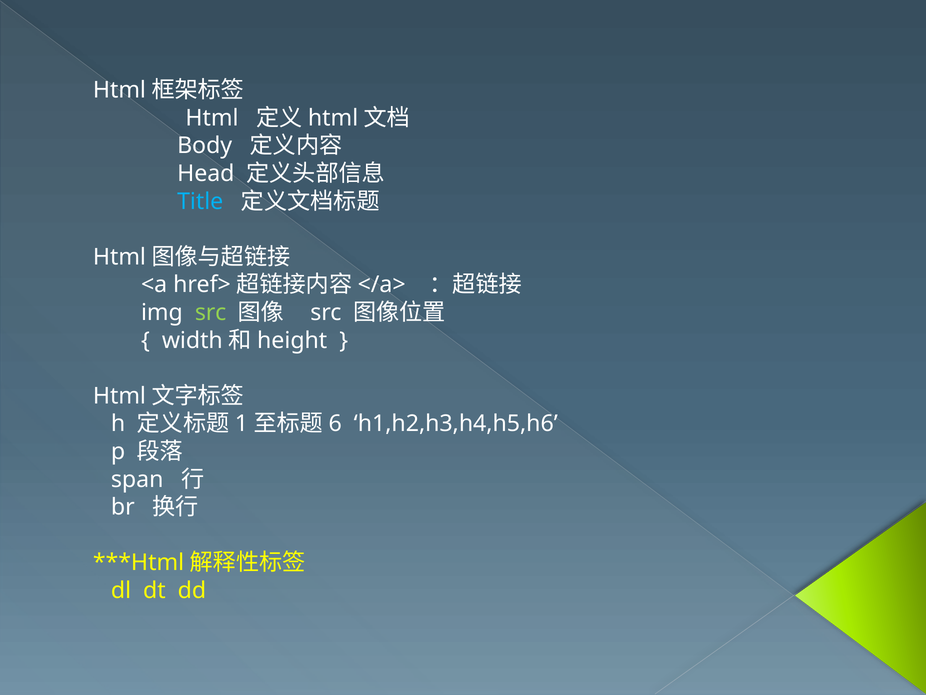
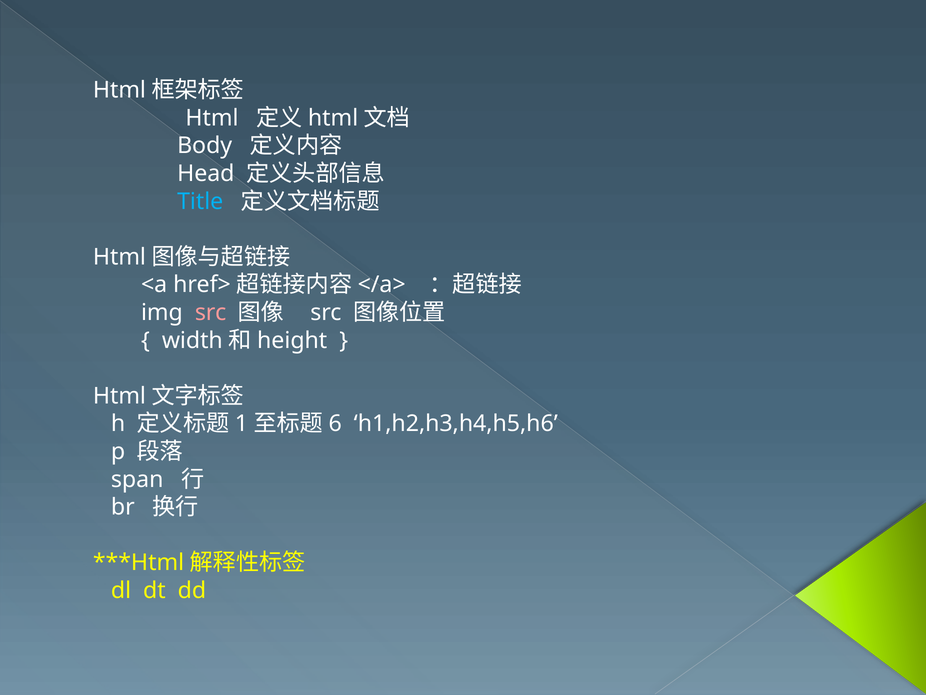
src colour: light green -> pink (211, 312)
